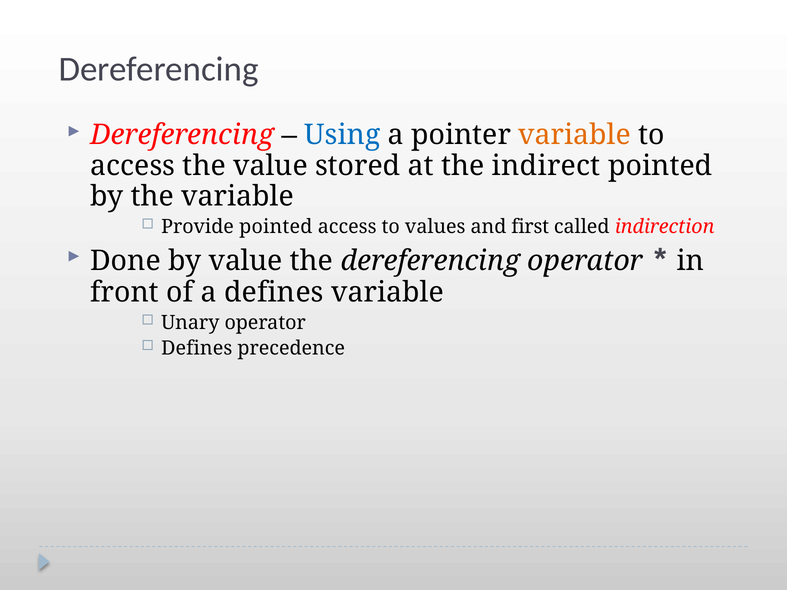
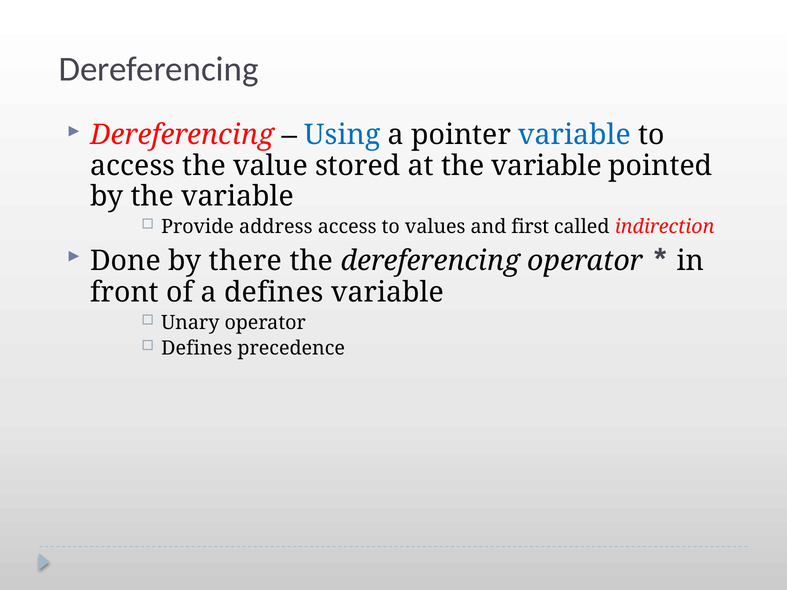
variable colour: orange -> blue (575, 135)
at the indirect: indirect -> variable (547, 166)
Provide pointed: pointed -> address (276, 227)
by value: value -> there (245, 261)
